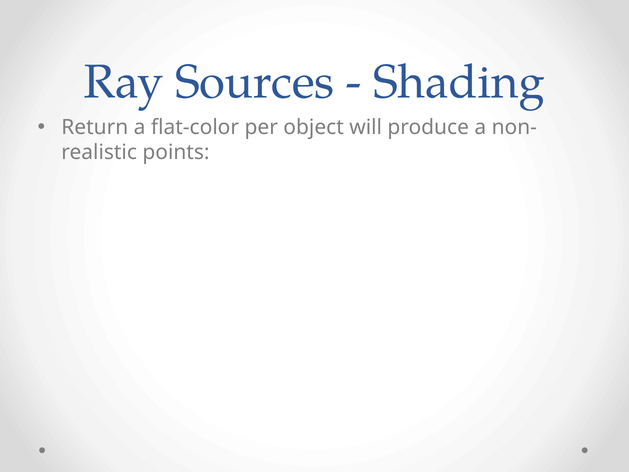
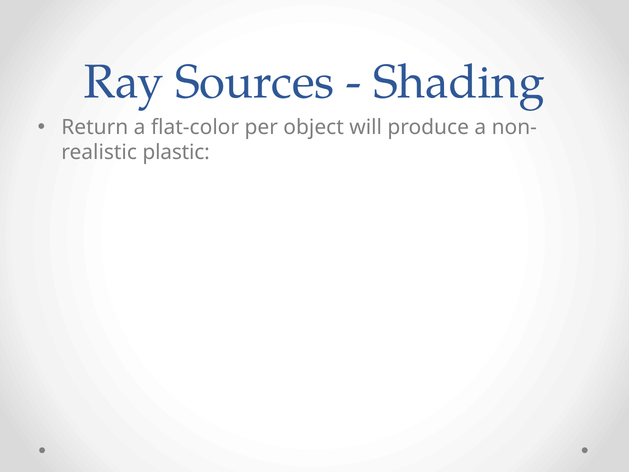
points: points -> plastic (176, 152)
